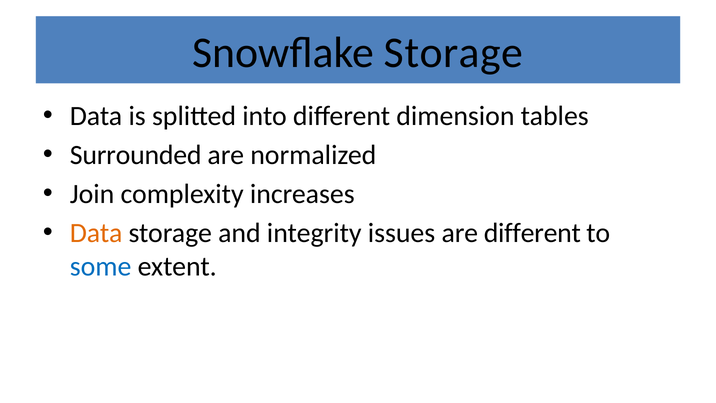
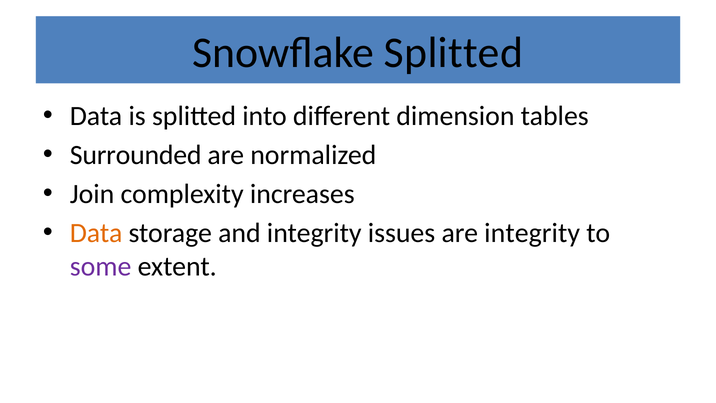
Snowflake Storage: Storage -> Splitted (453, 53)
are different: different -> integrity (532, 233)
some colour: blue -> purple (101, 266)
